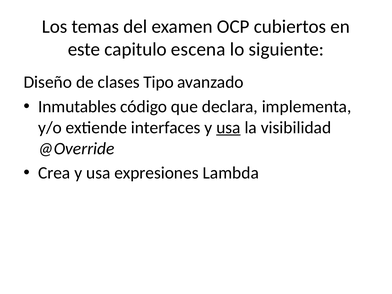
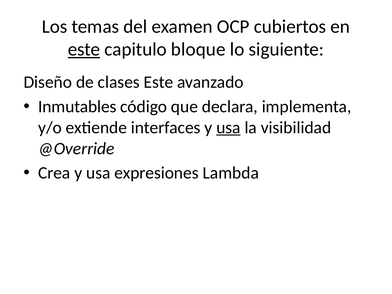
este underline: none -> present (84, 49)
escena: escena -> bloque (198, 49)
clases Tipo: Tipo -> Este (159, 82)
